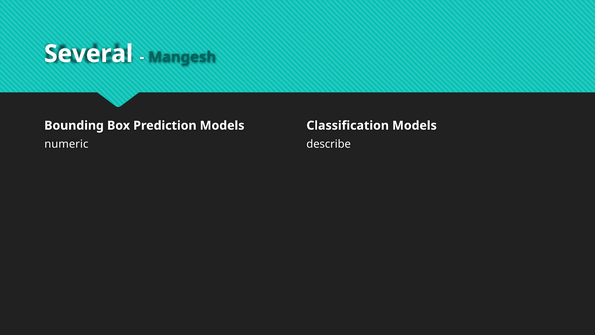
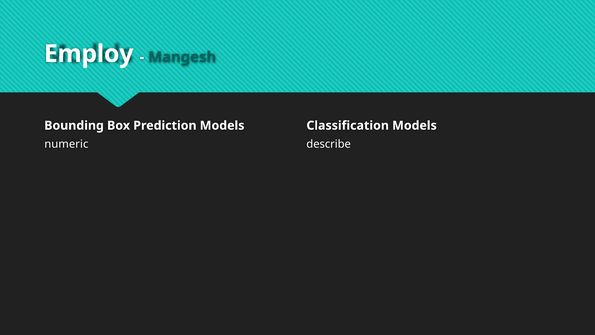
Several: Several -> Employ (89, 54)
